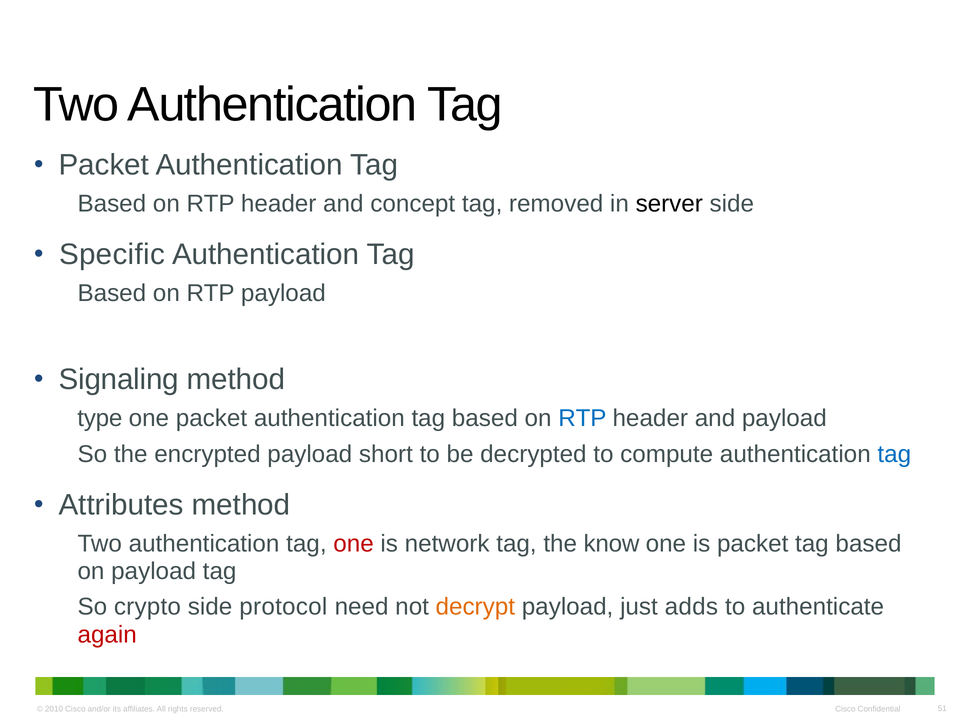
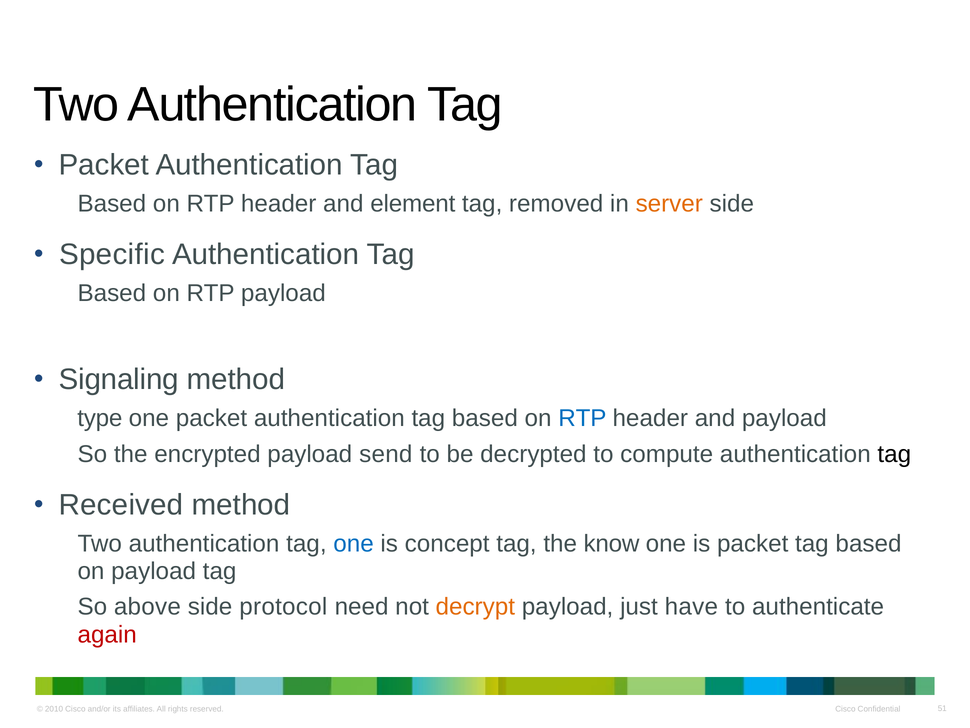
concept: concept -> element (413, 203)
server colour: black -> orange (669, 203)
short: short -> send (386, 454)
tag colour: blue -> black (894, 454)
Attributes: Attributes -> Received (121, 504)
one colour: red -> blue (354, 543)
network: network -> concept (447, 543)
crypto: crypto -> above (147, 607)
adds: adds -> have (691, 607)
